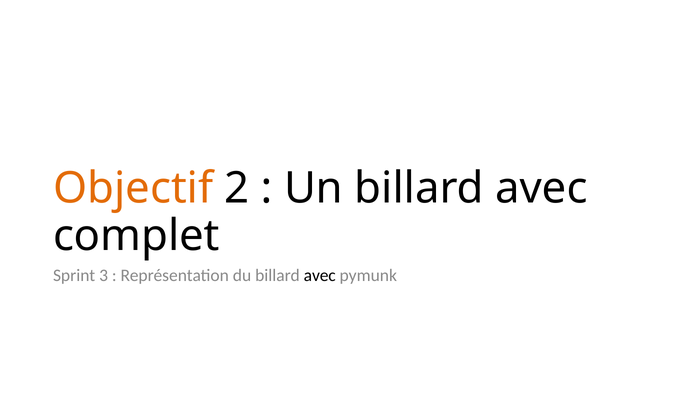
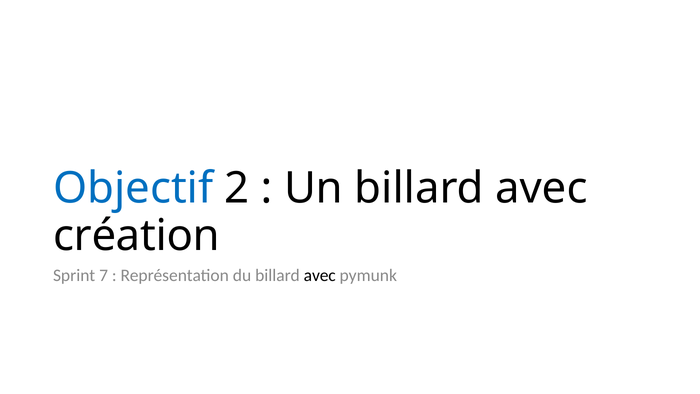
Objectif colour: orange -> blue (133, 188)
complet: complet -> création (136, 235)
3: 3 -> 7 (104, 275)
